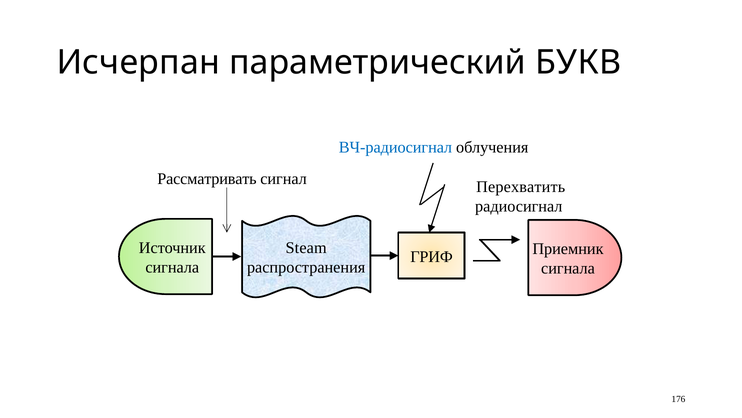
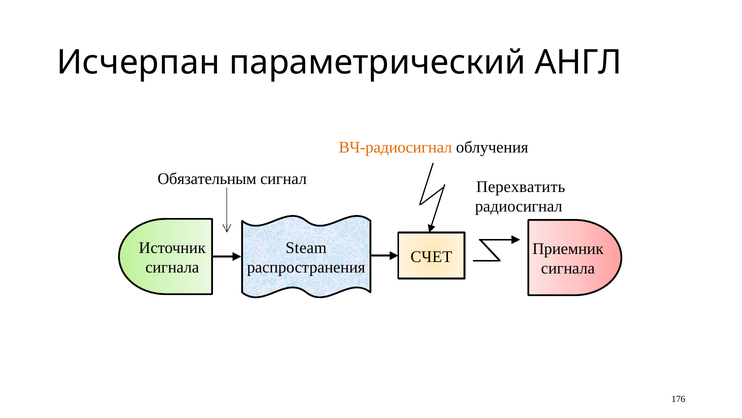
БУКВ: БУКВ -> АНГЛ (578, 62)
ВЧ-радиосигнал colour: blue -> orange (395, 147)
Рассматривать: Рассматривать -> Обязательным (207, 179)
ГРИФ: ГРИФ -> СЧЕТ (431, 256)
